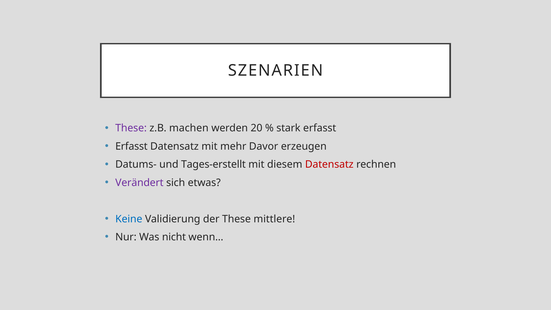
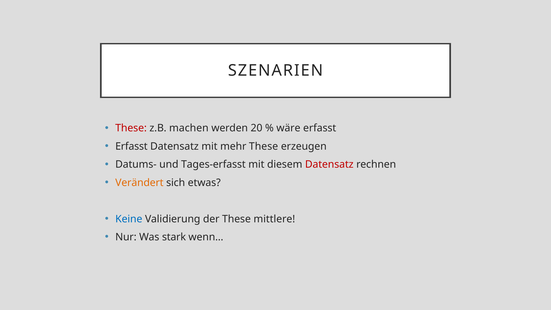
These colour: purple -> red (131, 128)
stark: stark -> wäre (288, 128)
mehr Davor: Davor -> These (264, 146)
Tages-erstellt: Tages-erstellt -> Tages-erfasst (213, 164)
Verändert colour: purple -> orange (139, 183)
nicht: nicht -> stark (174, 237)
